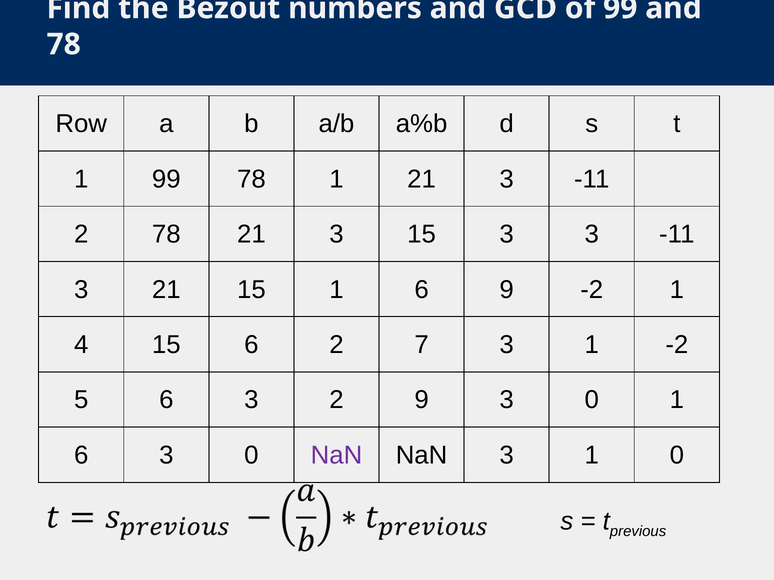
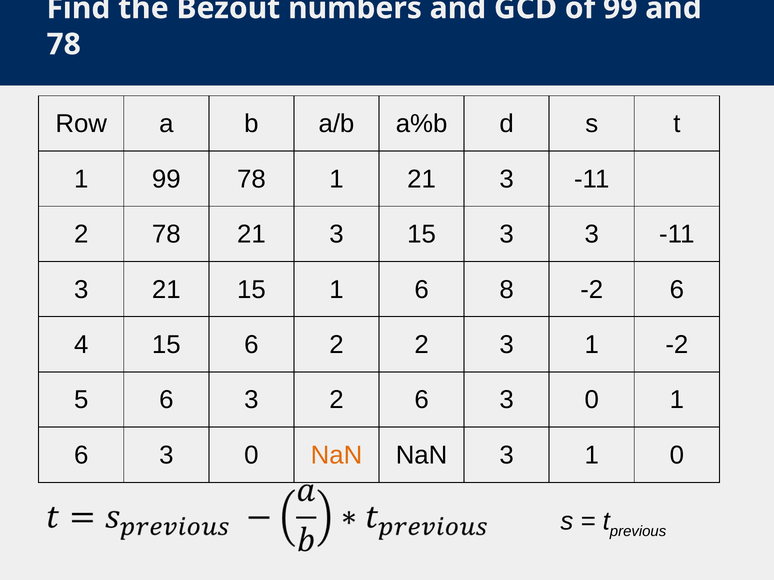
6 9: 9 -> 8 (507, 290)
-2 1: 1 -> 6 (677, 290)
2 7: 7 -> 2 (422, 345)
2 9: 9 -> 6 (422, 400)
NaN colour: purple -> orange (336, 456)
